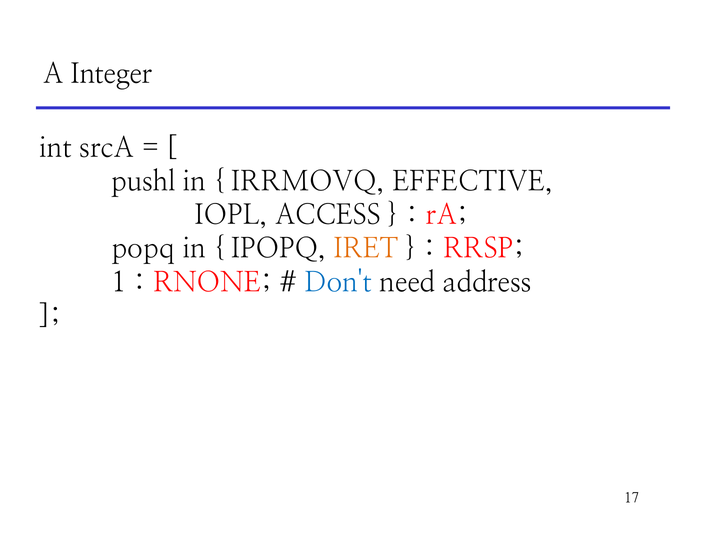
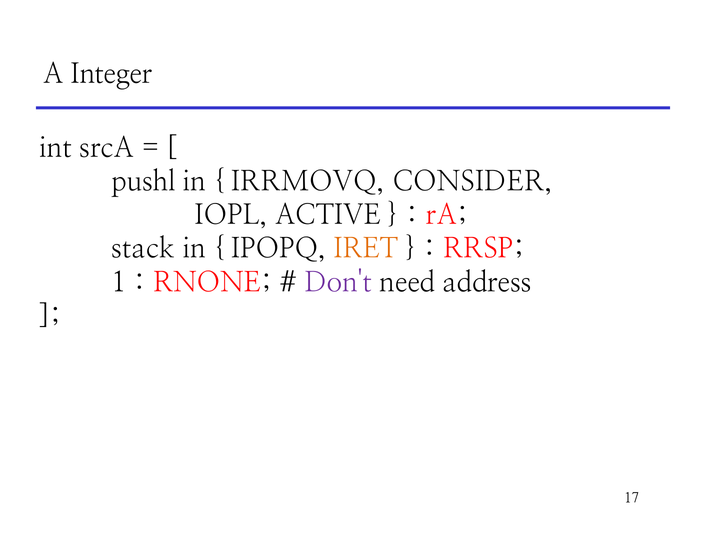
EFFECTIVE: EFFECTIVE -> CONSIDER (472, 181)
ACCESS: ACCESS -> ACTIVE (328, 215)
popq: popq -> stack (143, 249)
Don't colour: blue -> purple (338, 282)
